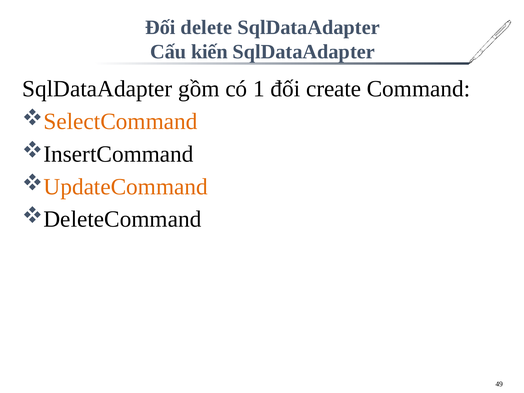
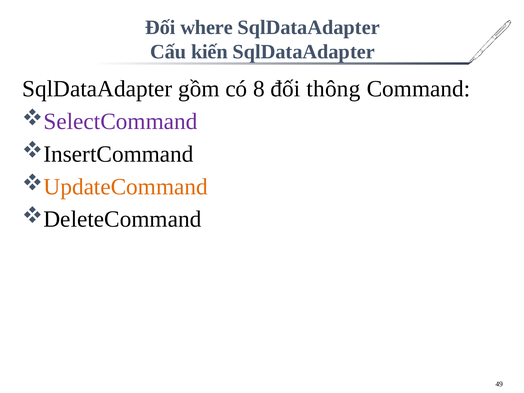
delete: delete -> where (207, 27)
1: 1 -> 8 (259, 89)
create: create -> thông (333, 89)
SelectCommand colour: orange -> purple (121, 121)
